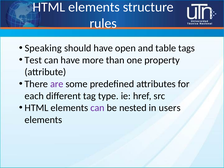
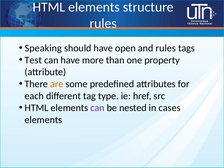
and table: table -> rules (166, 48)
are colour: purple -> orange (57, 84)
users: users -> cases (170, 108)
